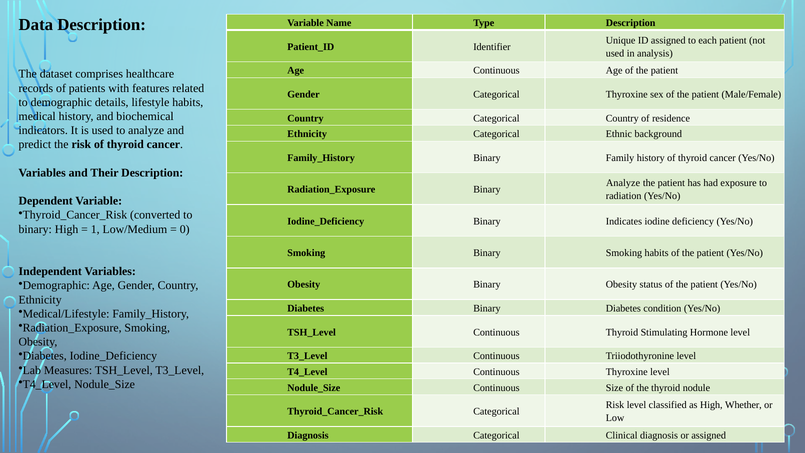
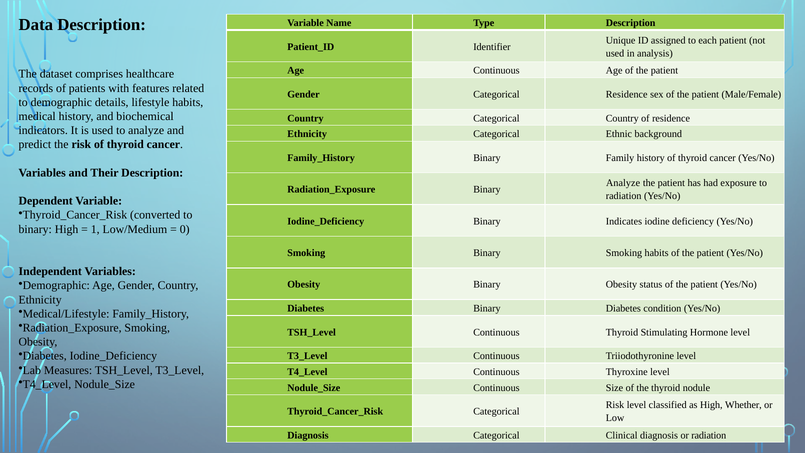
Categorical Thyroxine: Thyroxine -> Residence (627, 94)
or assigned: assigned -> radiation (709, 435)
